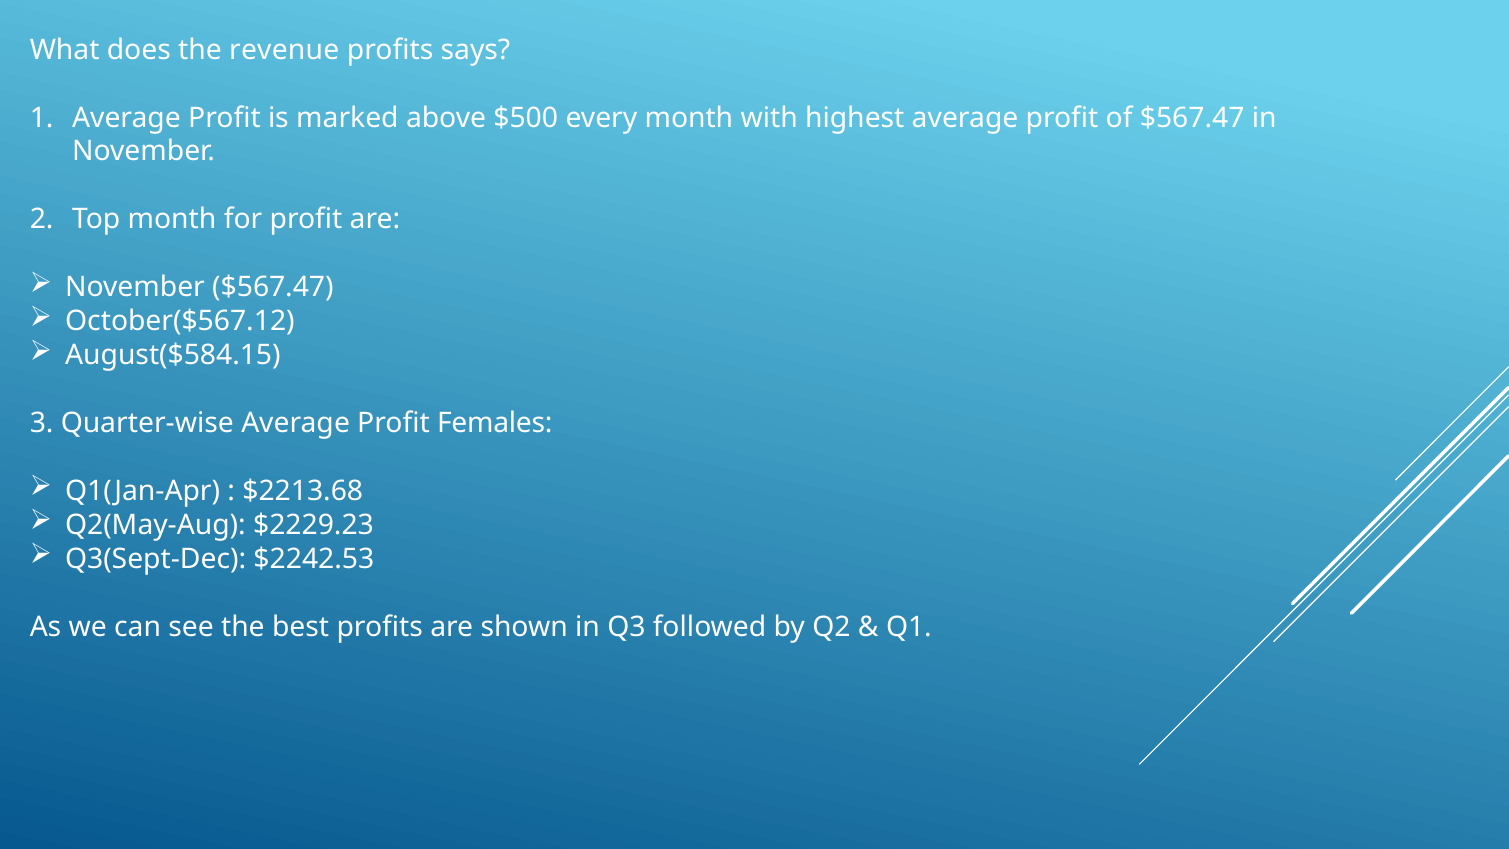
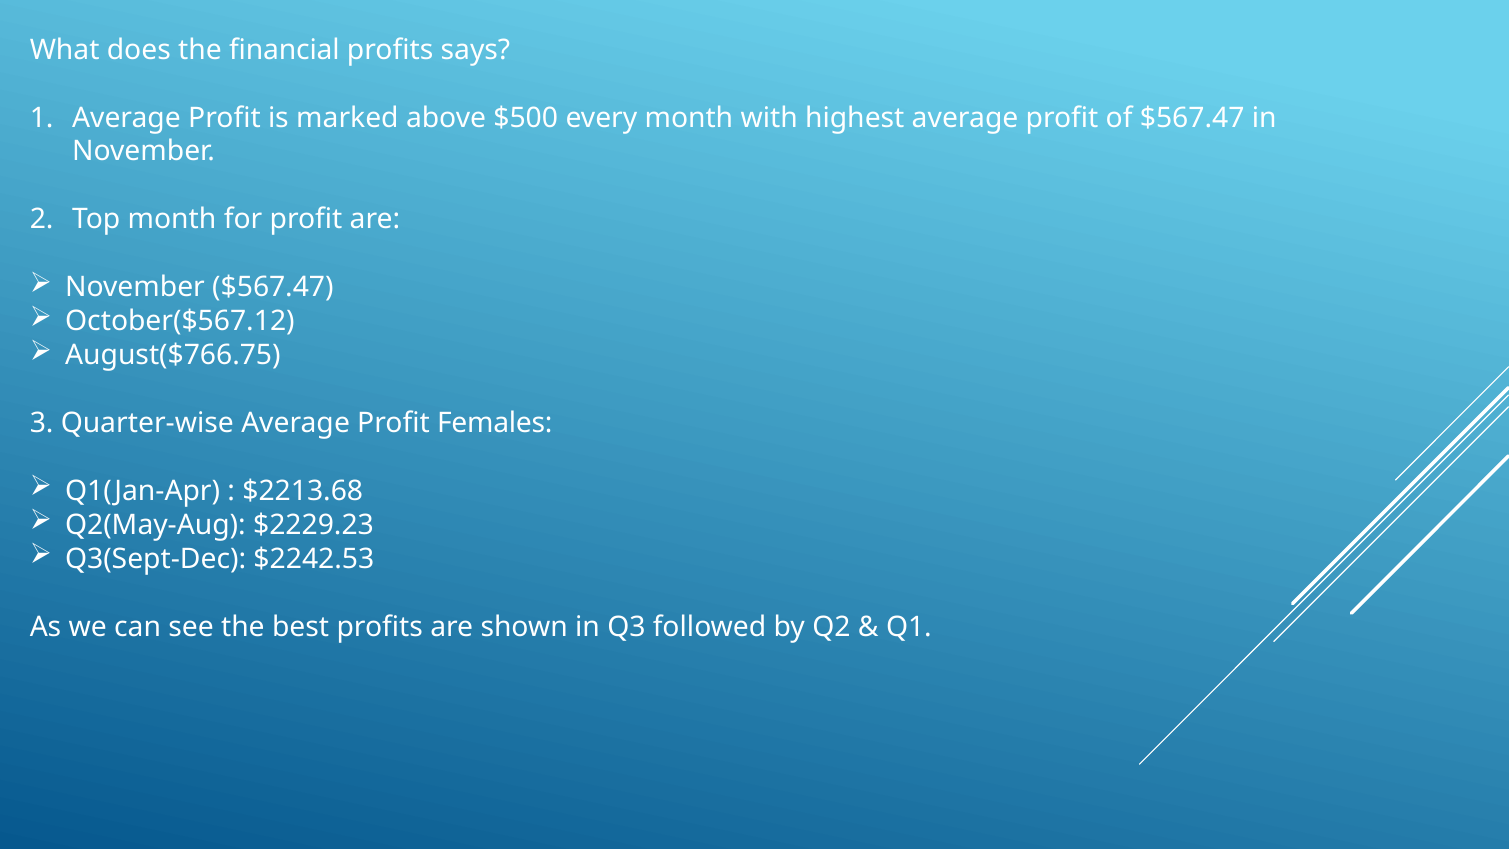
revenue: revenue -> financial (284, 50)
August($584.15: August($584.15 -> August($766.75 (173, 355)
